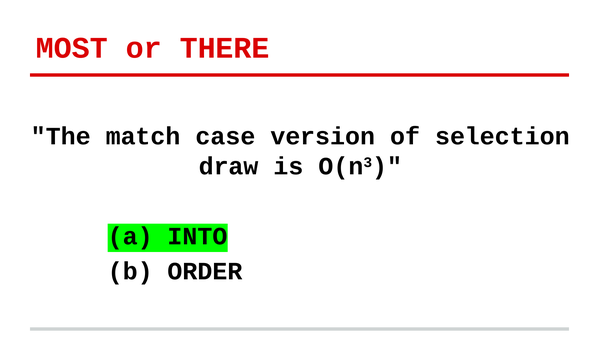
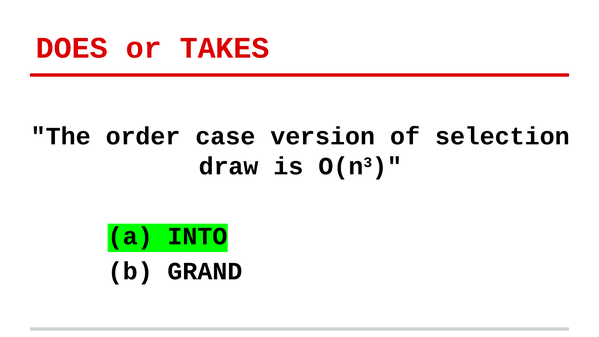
MOST: MOST -> DOES (72, 48)
THERE: THERE -> TAKES (225, 48)
match: match -> order (143, 136)
ORDER: ORDER -> GRAND (205, 271)
